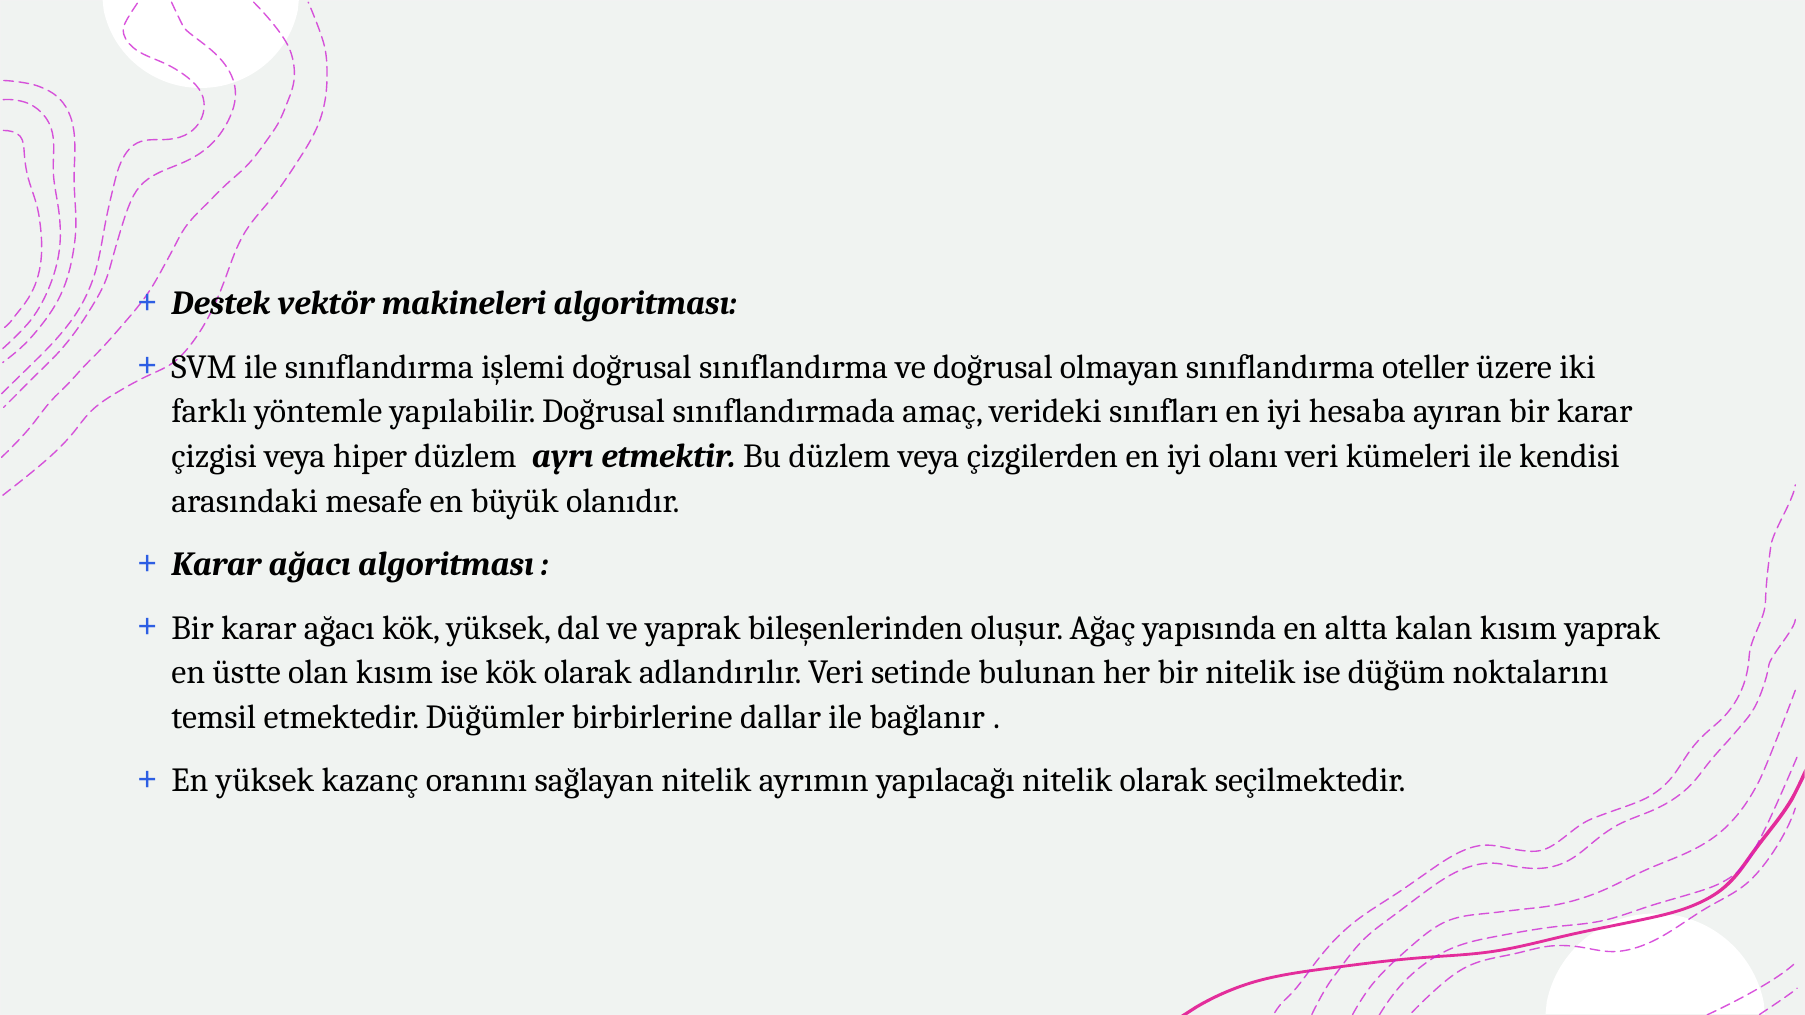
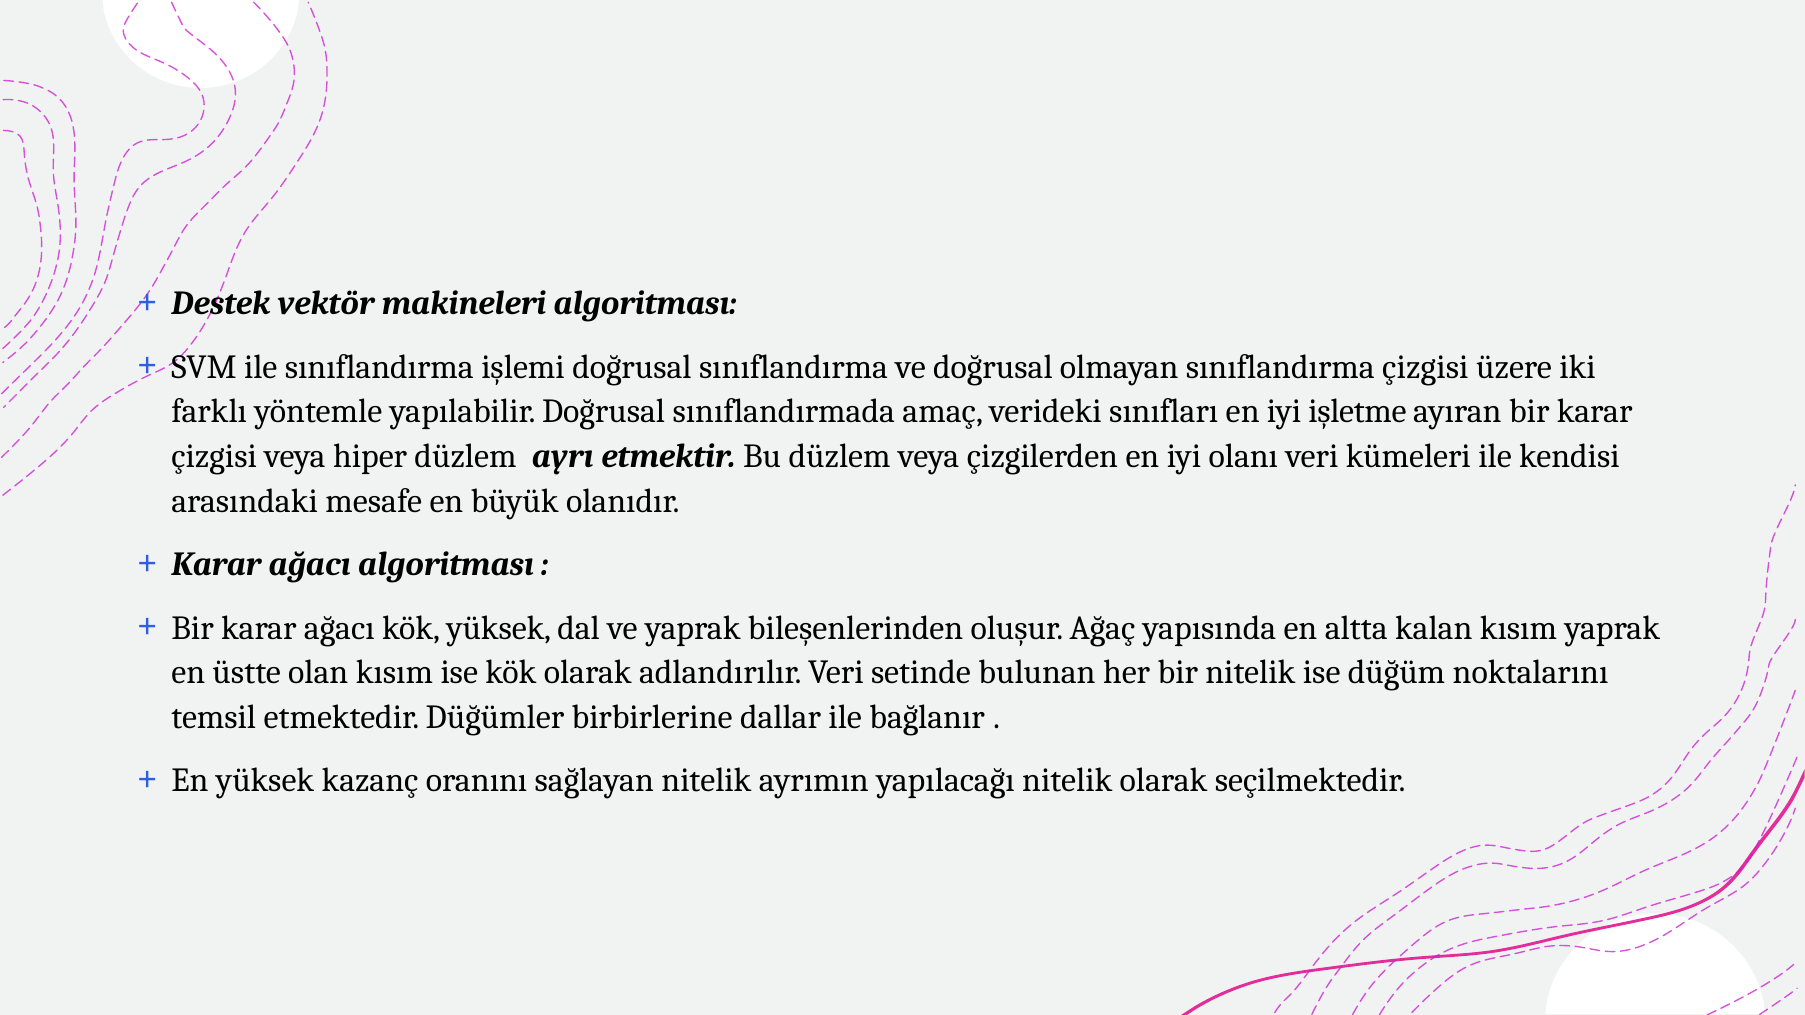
sınıflandırma oteller: oteller -> çizgisi (1425, 367)
hesaba: hesaba -> işletme (1357, 412)
